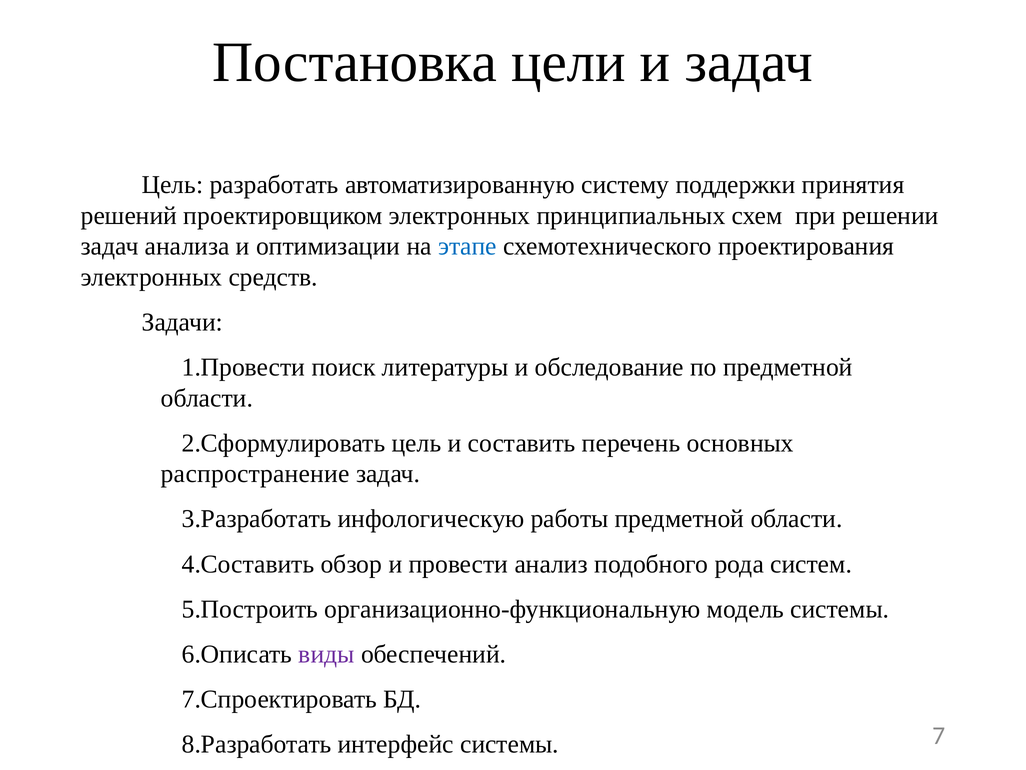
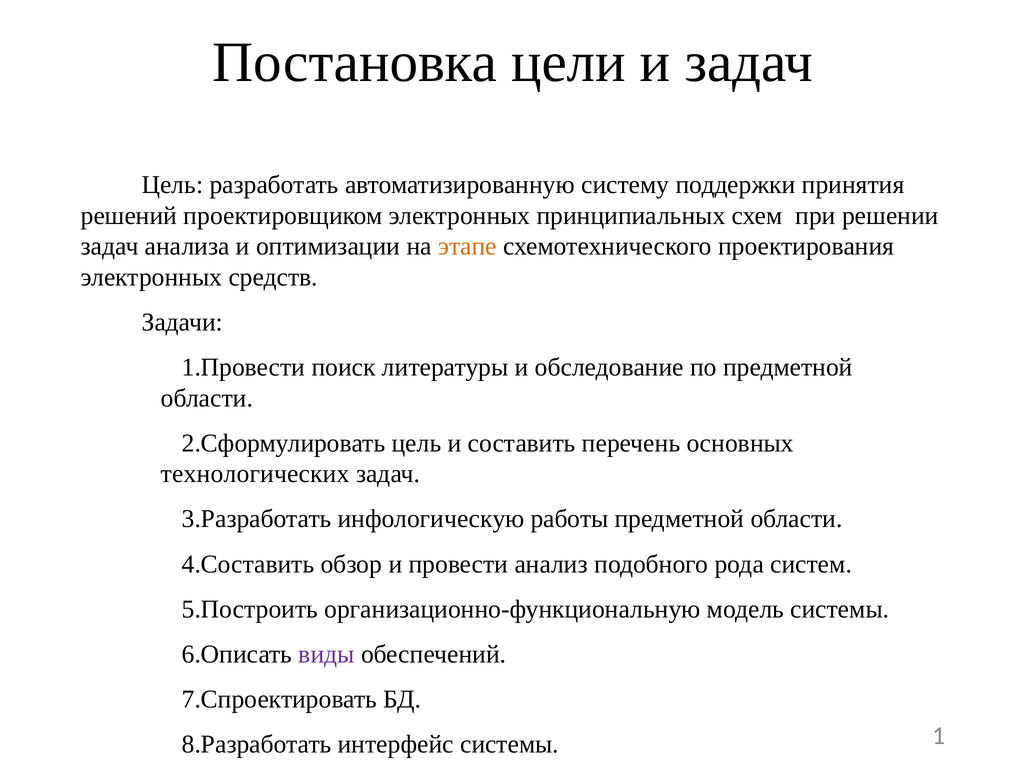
этапе colour: blue -> orange (467, 246)
распространение: распространение -> технологических (255, 474)
7: 7 -> 1 (939, 735)
